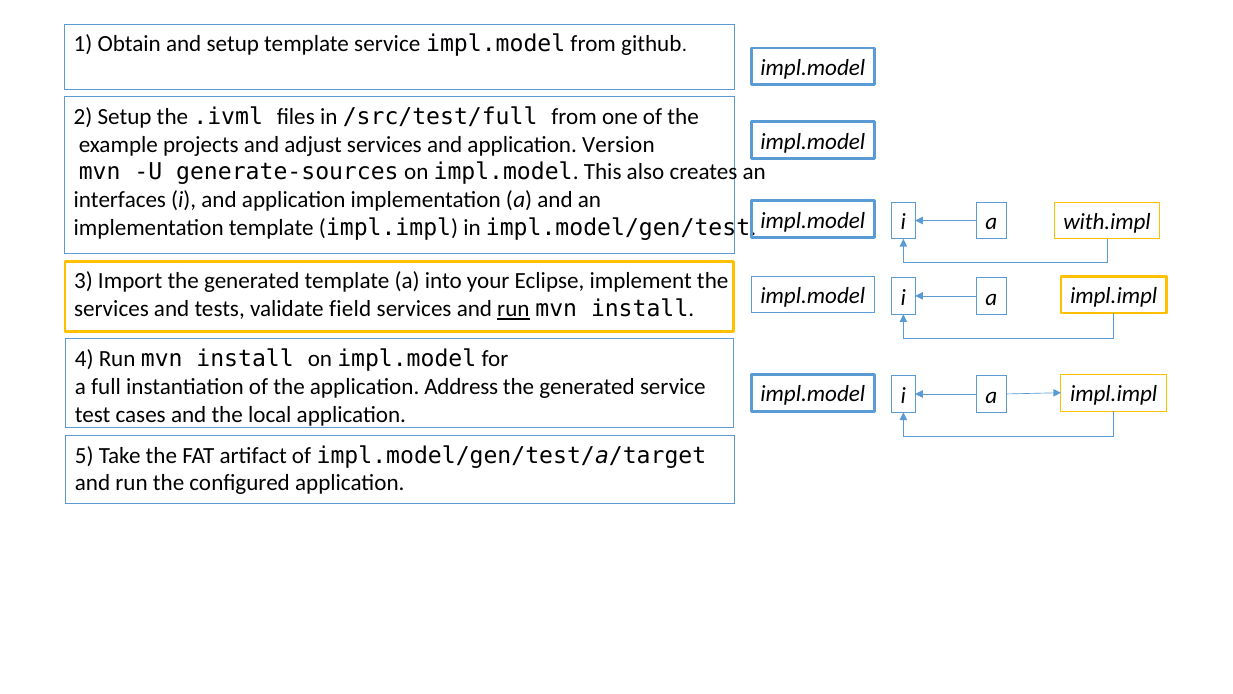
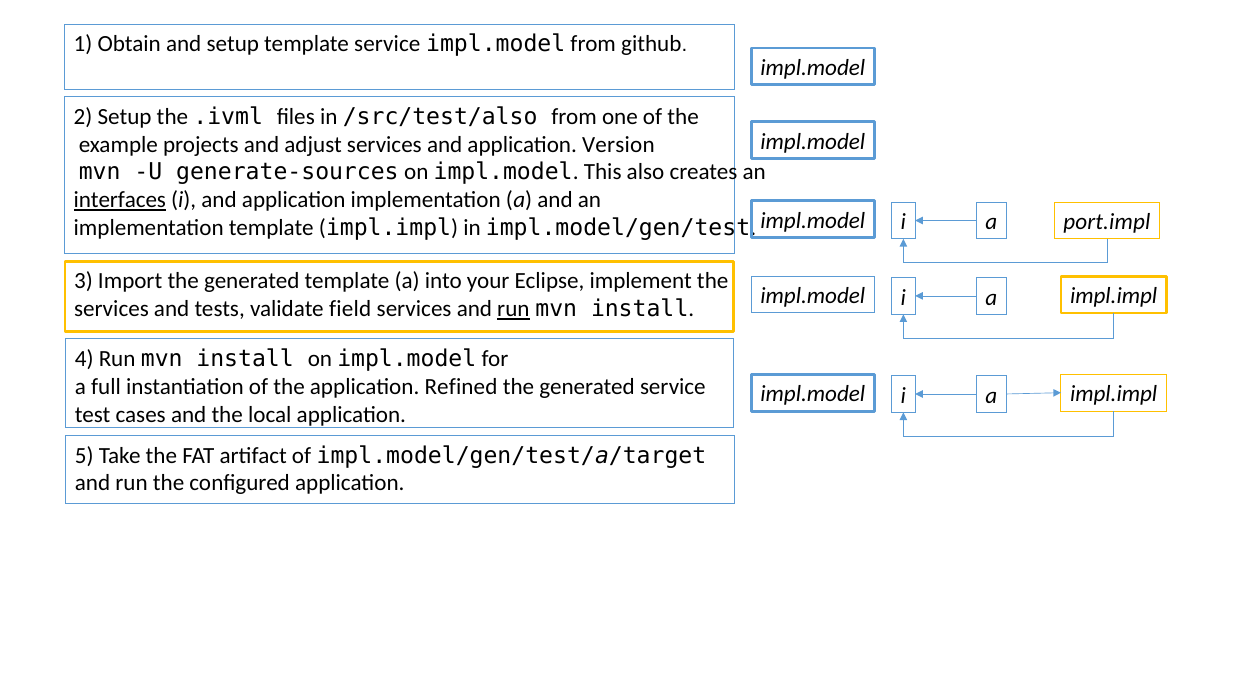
/src/test/full: /src/test/full -> /src/test/also (440, 117)
interfaces underline: none -> present (120, 200)
with.impl: with.impl -> port.impl (1107, 222)
Address: Address -> Refined (461, 386)
